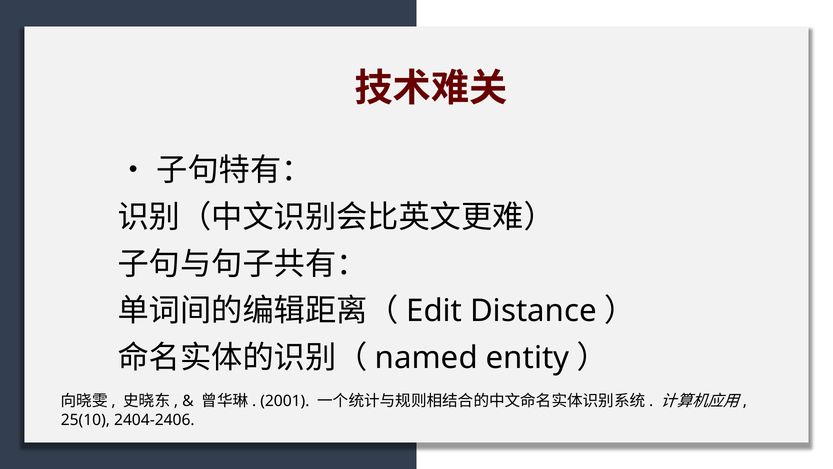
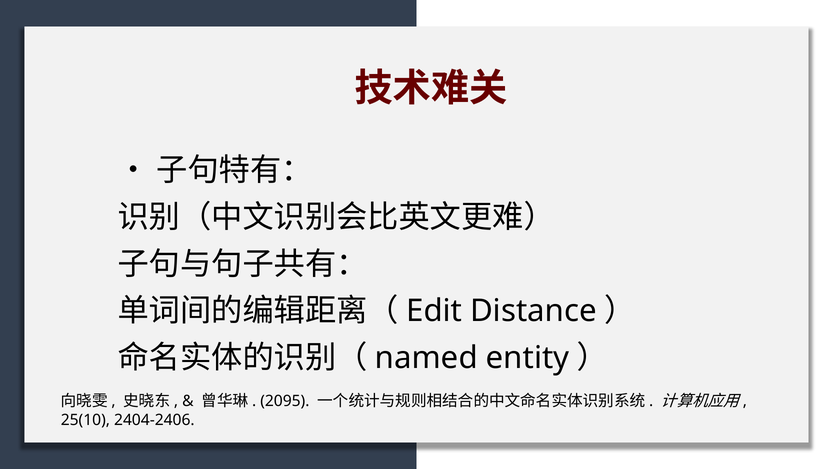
2001: 2001 -> 2095 (285, 401)
